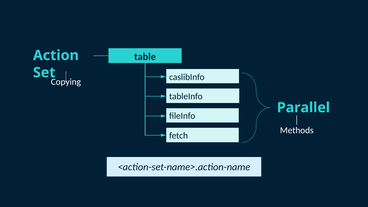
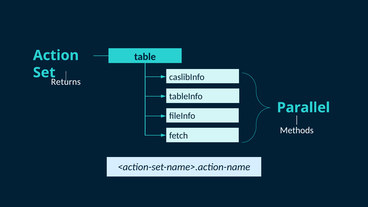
Copying: Copying -> Returns (66, 82)
